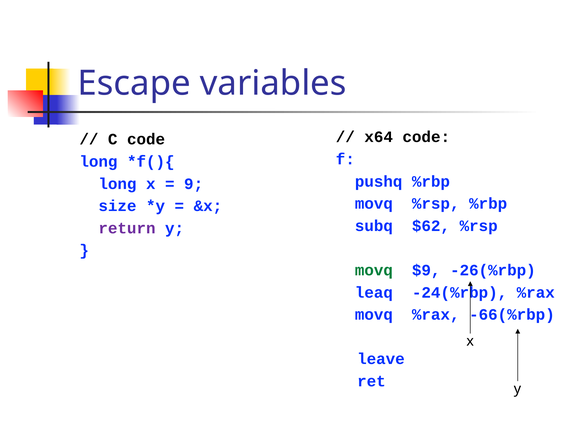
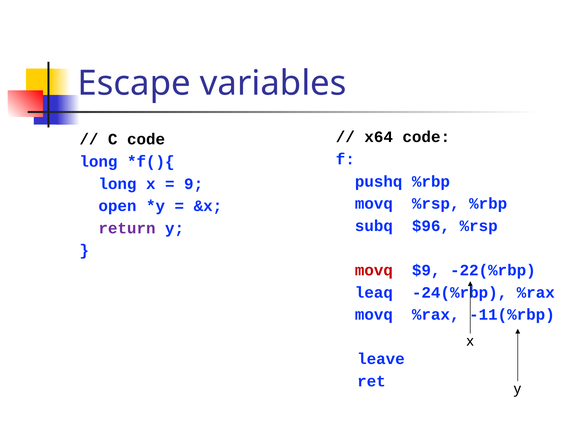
size: size -> open (117, 206)
$62: $62 -> $96 (431, 226)
movq colour: green -> red (374, 270)
-26(%rbp: -26(%rbp -> -22(%rbp (493, 270)
-66(%rbp: -66(%rbp -> -11(%rbp (512, 314)
